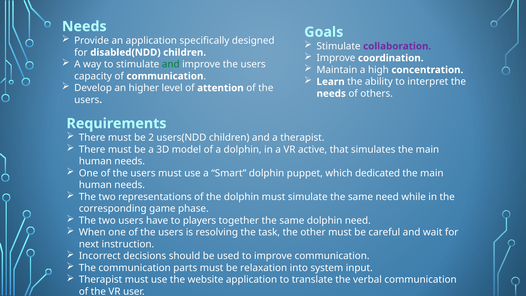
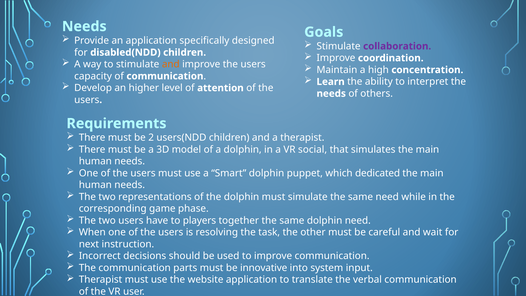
and colour: green -> orange (171, 64)
active: active -> social (313, 149)
relaxation: relaxation -> innovative (264, 268)
